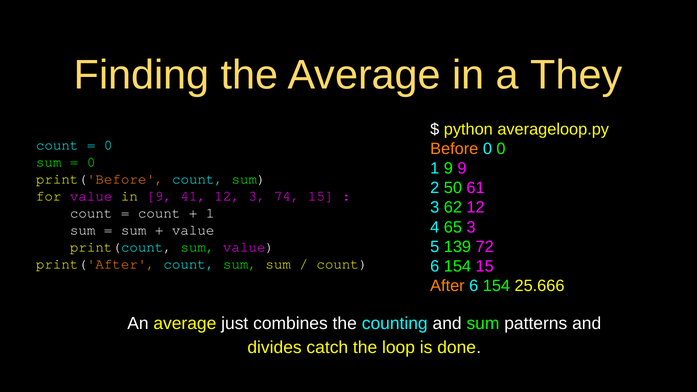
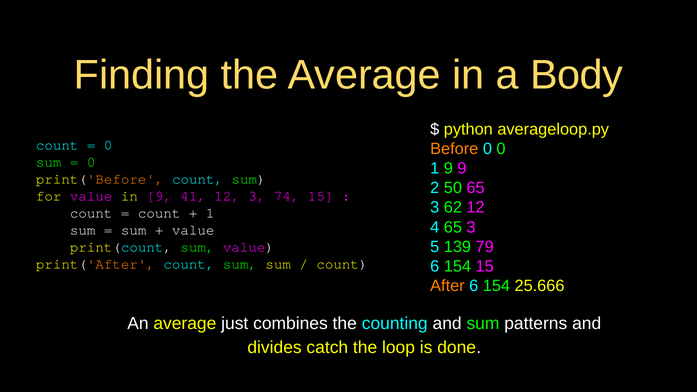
They: They -> Body (577, 75)
50 61: 61 -> 65 (476, 188)
72: 72 -> 79 (485, 247)
